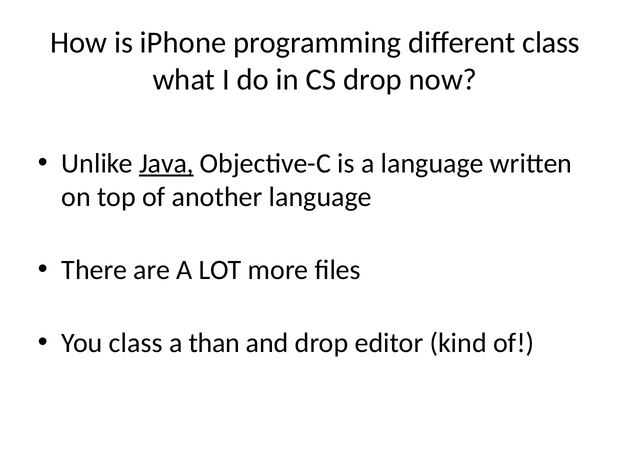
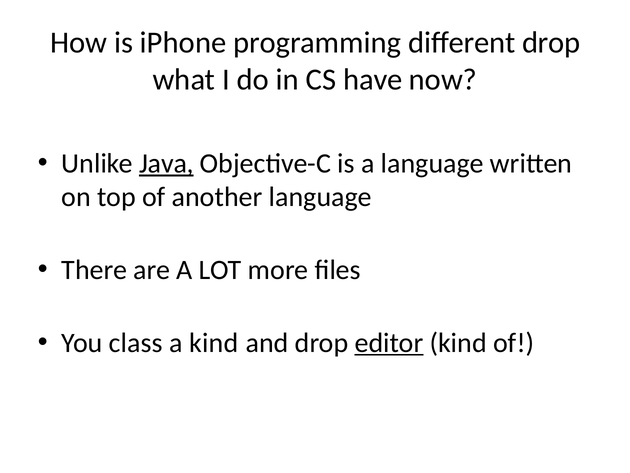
different class: class -> drop (551, 43)
CS drop: drop -> have (373, 79)
a than: than -> kind (214, 342)
editor underline: none -> present (389, 342)
